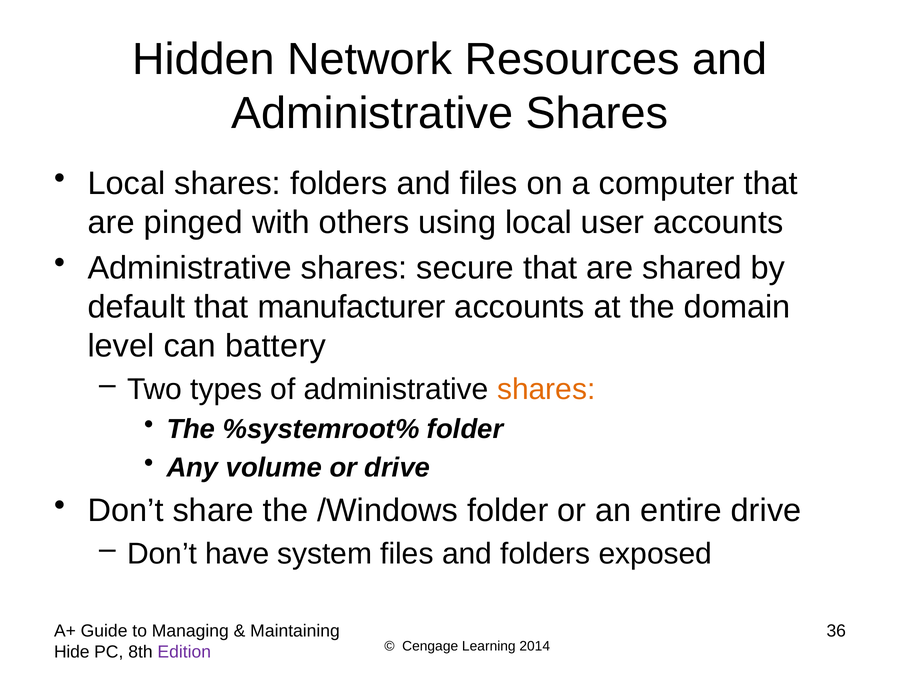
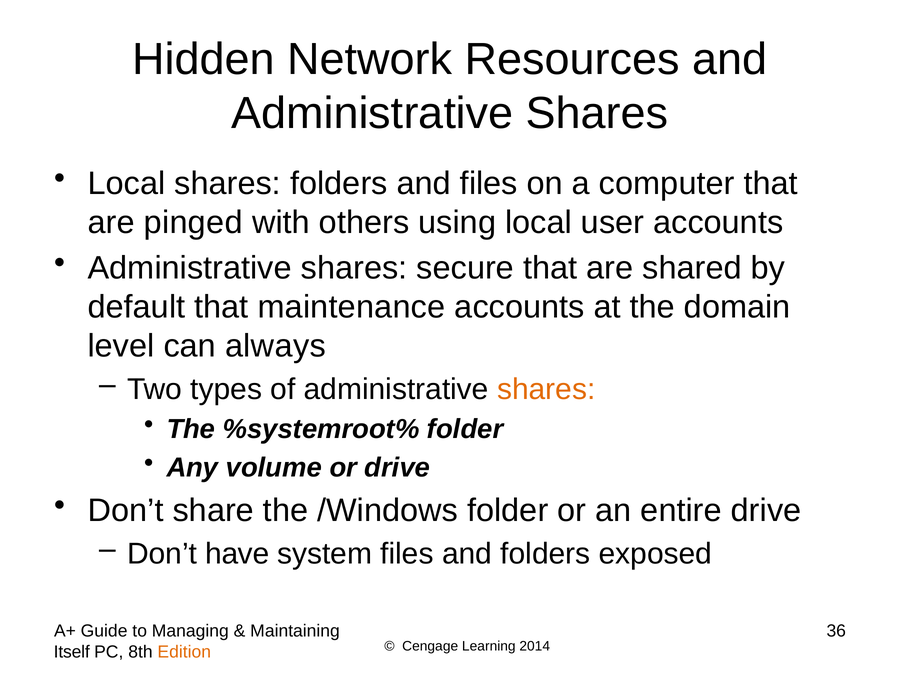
manufacturer: manufacturer -> maintenance (351, 307)
battery: battery -> always (275, 346)
Hide: Hide -> Itself (72, 652)
Edition colour: purple -> orange (184, 652)
